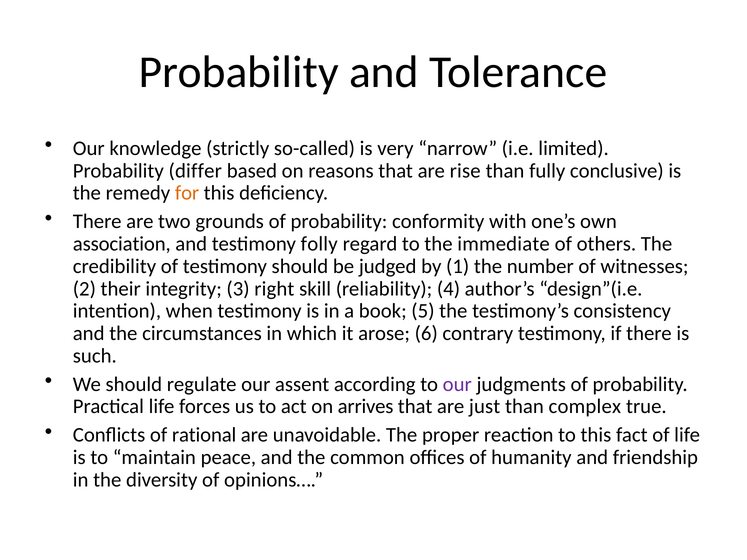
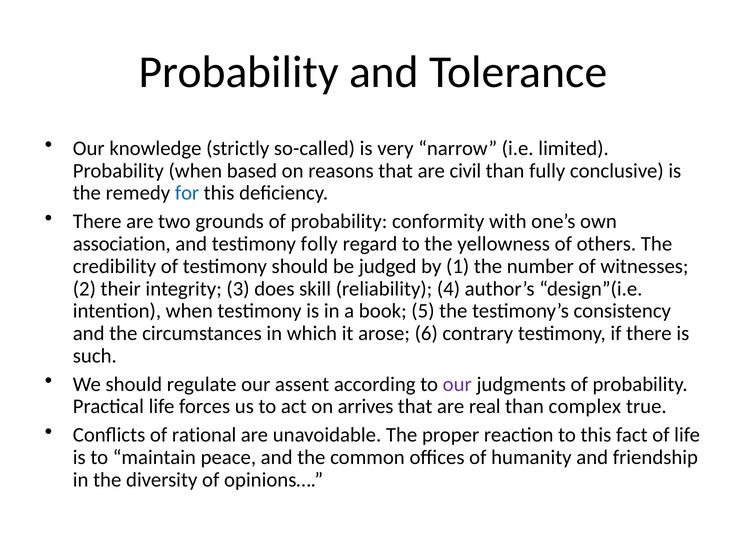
Probability differ: differ -> when (195, 171)
rise: rise -> civil (465, 171)
for colour: orange -> blue (187, 193)
immediate: immediate -> yellowness (504, 244)
right: right -> does (274, 289)
just: just -> real (485, 407)
